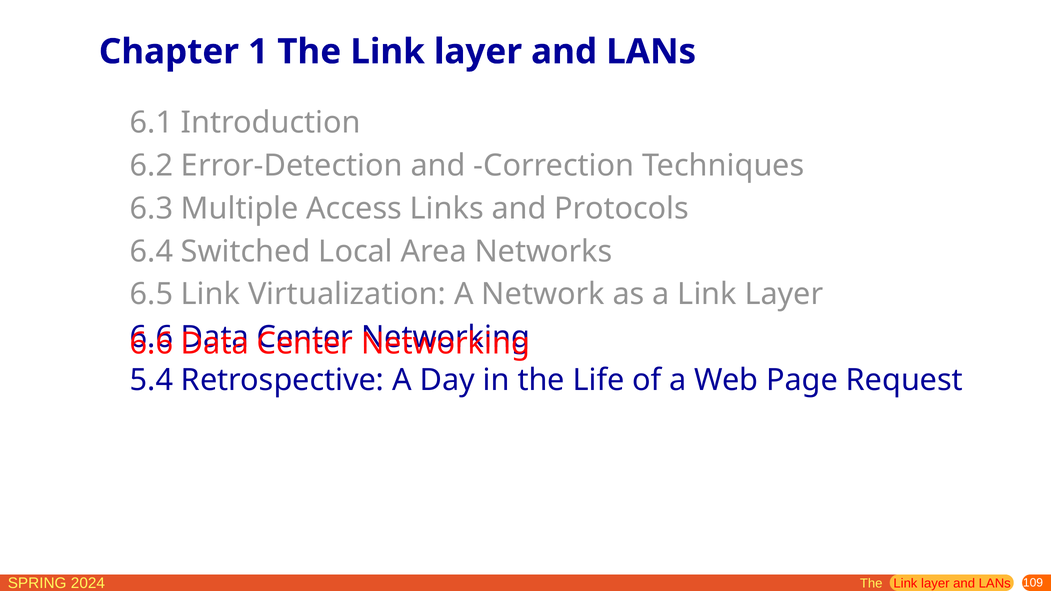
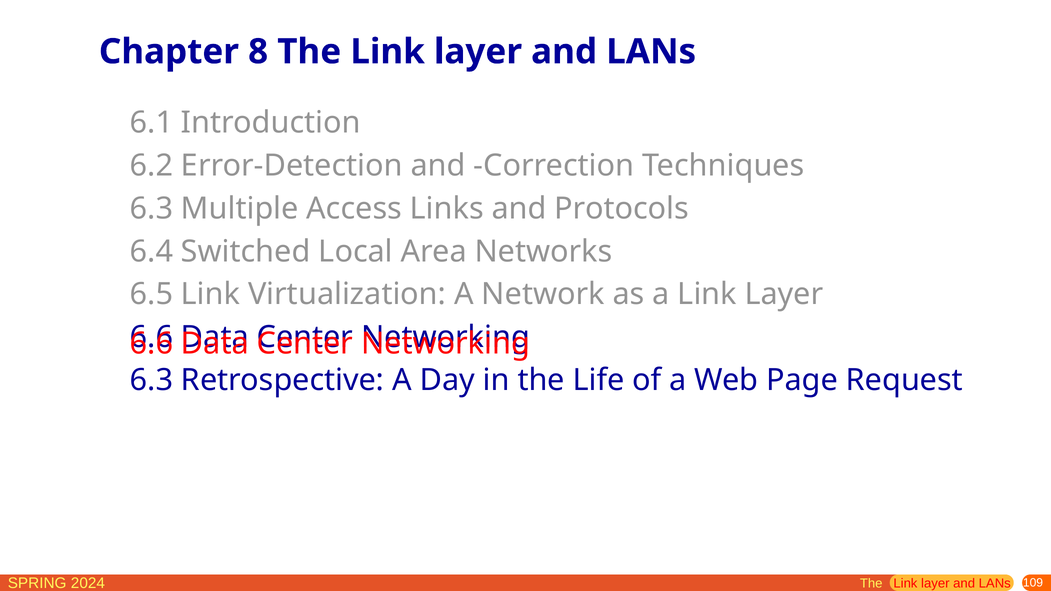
1: 1 -> 8 (258, 52)
5.4: 5.4 -> 6.3 (152, 380)
